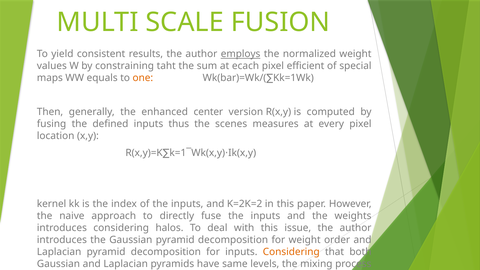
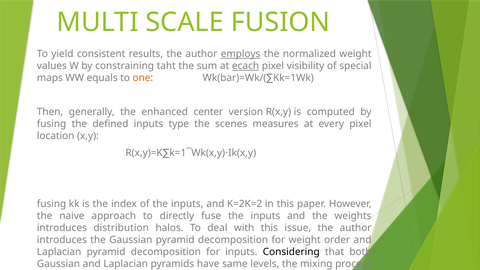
ecach underline: none -> present (246, 66)
efficient: efficient -> visibility (306, 66)
thus: thus -> type (179, 124)
kernel: kernel -> fusing (52, 204)
introduces considering: considering -> distribution (121, 228)
Considering colour: orange -> black (291, 252)
